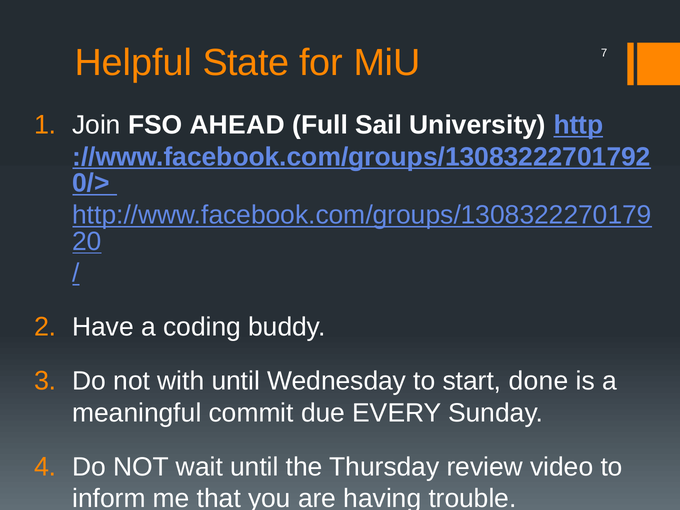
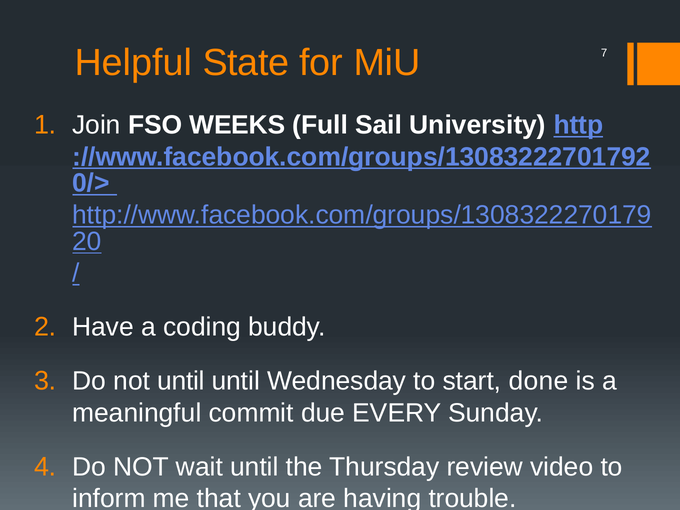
AHEAD: AHEAD -> WEEKS (237, 125)
not with: with -> until (181, 381)
